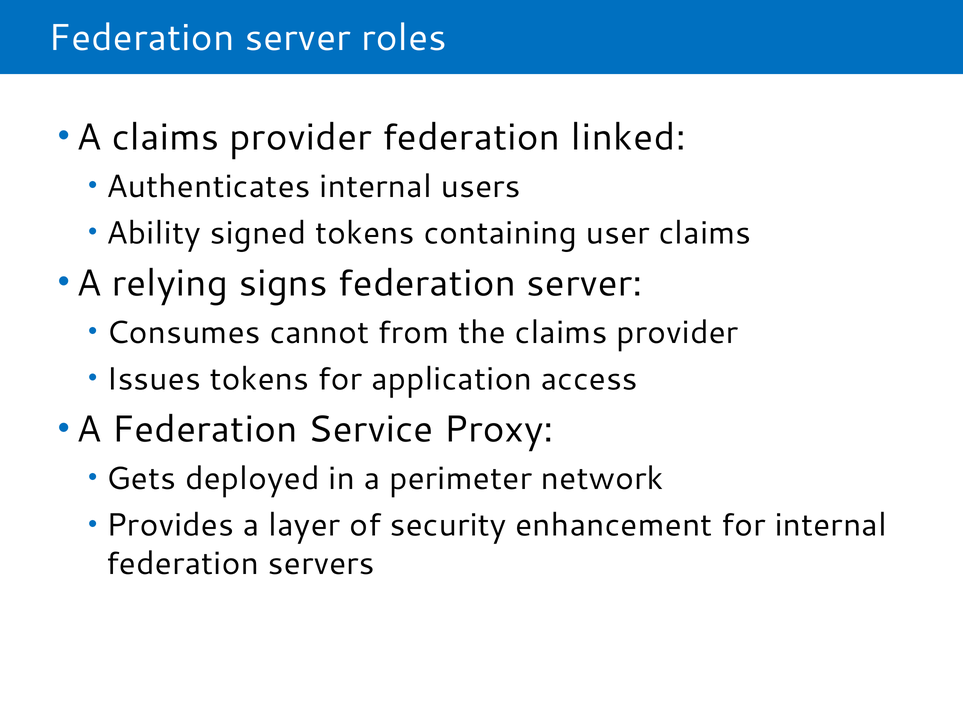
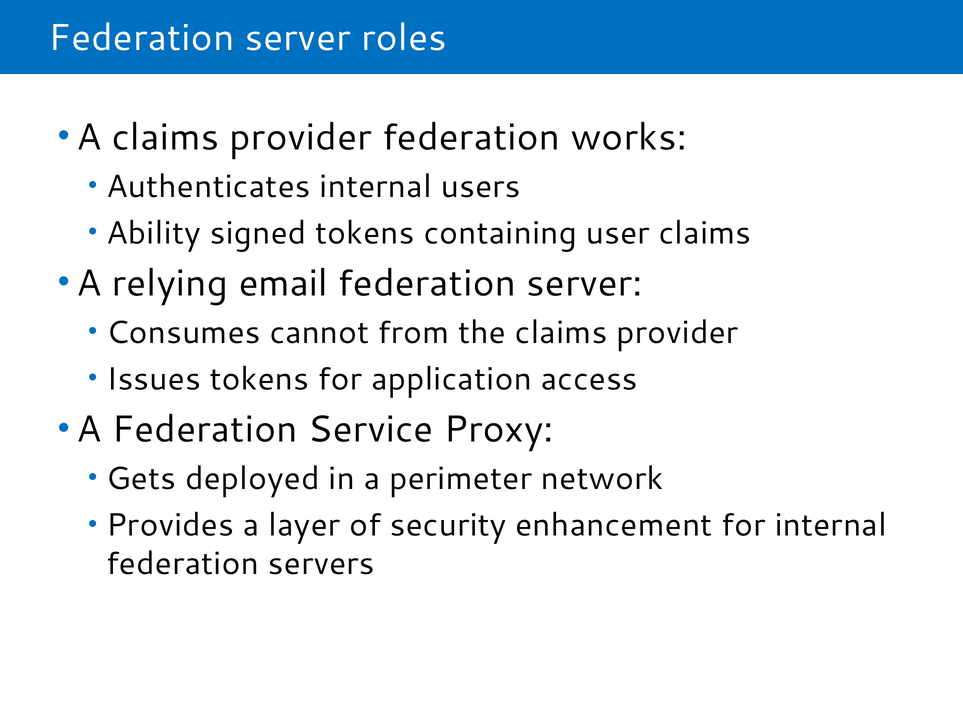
linked: linked -> works (629, 137)
signs: signs -> email (283, 283)
